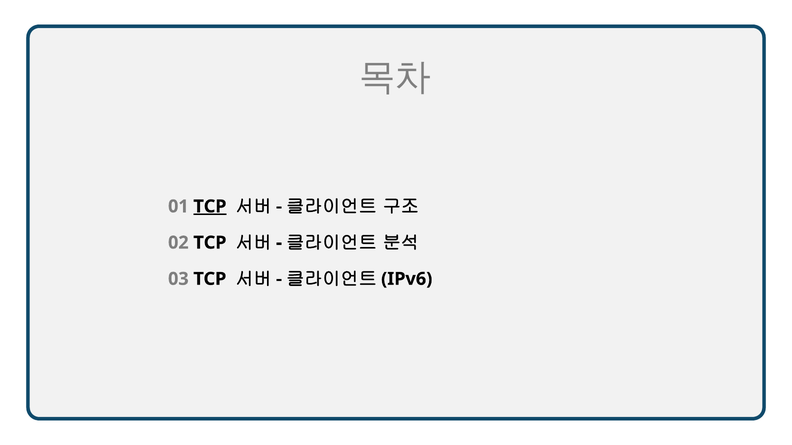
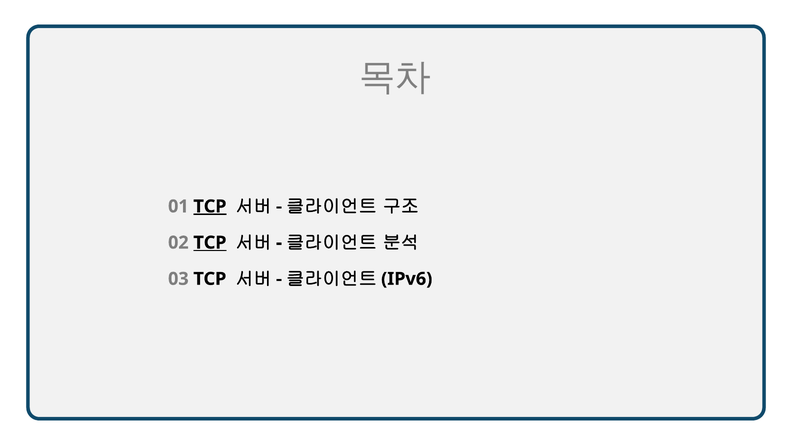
TCP underline: none -> present (210, 243)
